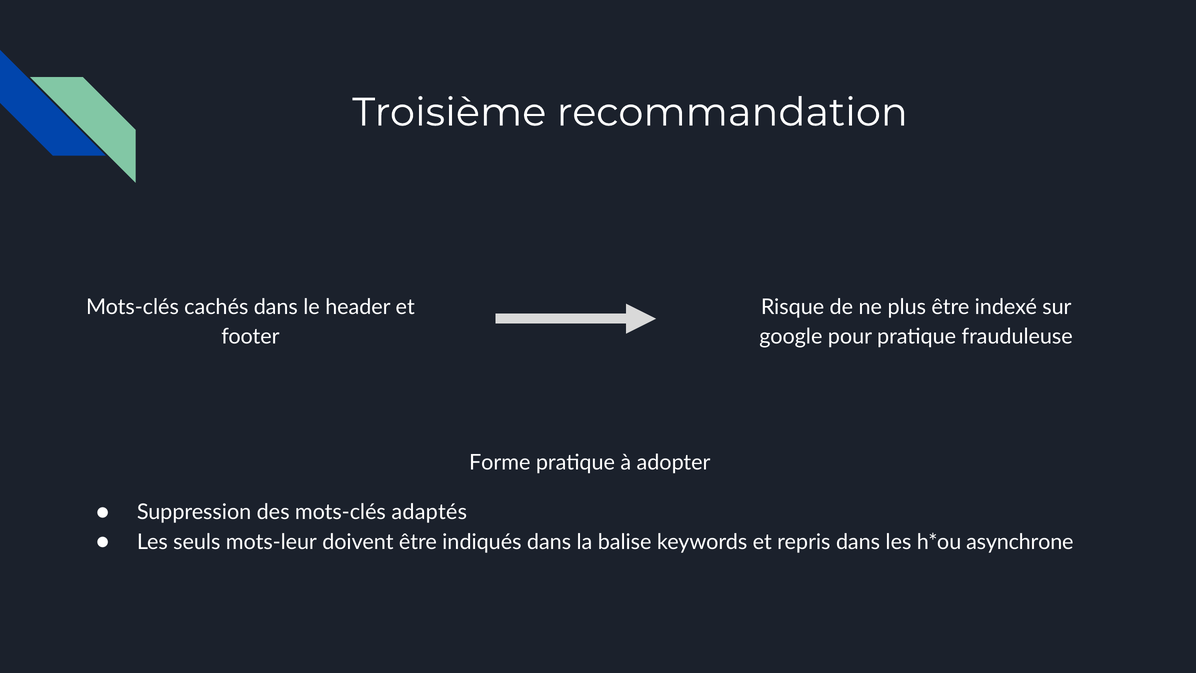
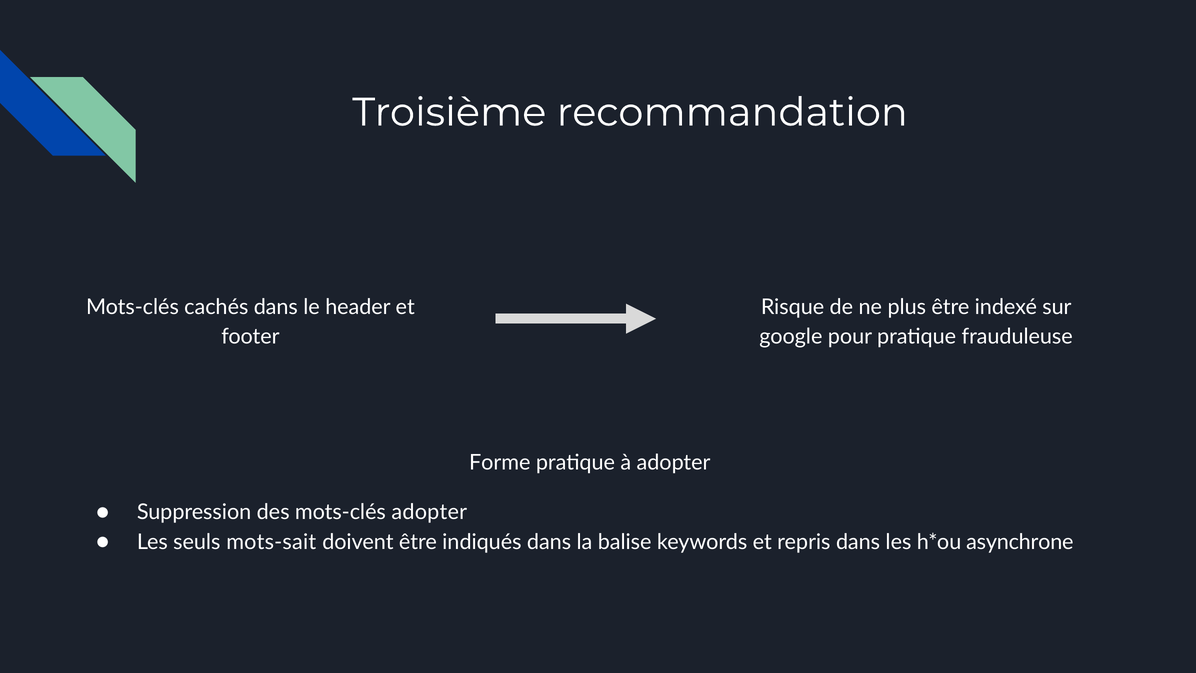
mots-clés adaptés: adaptés -> adopter (429, 512)
mots-leur: mots-leur -> mots-sait (271, 542)
